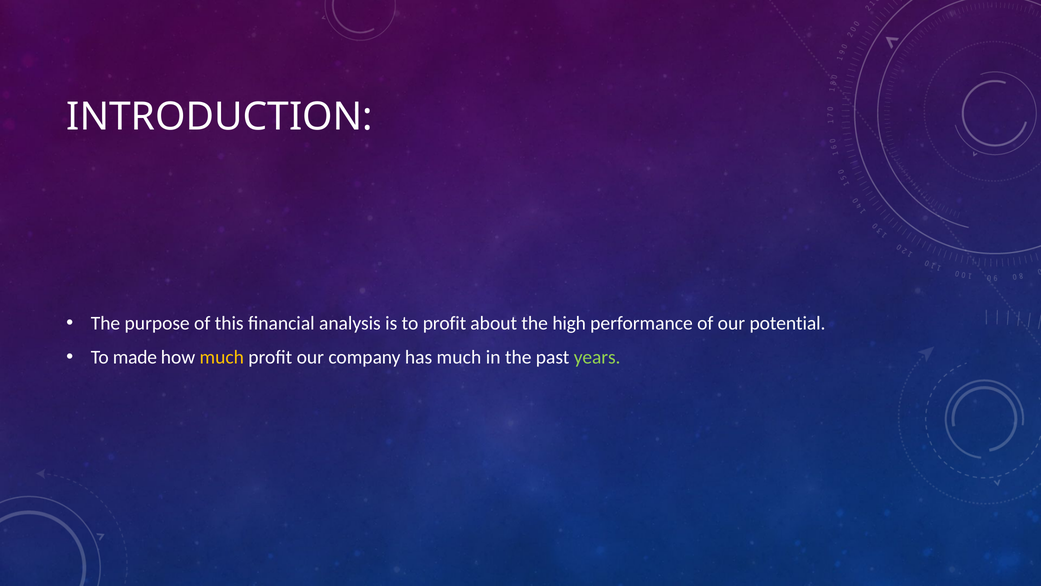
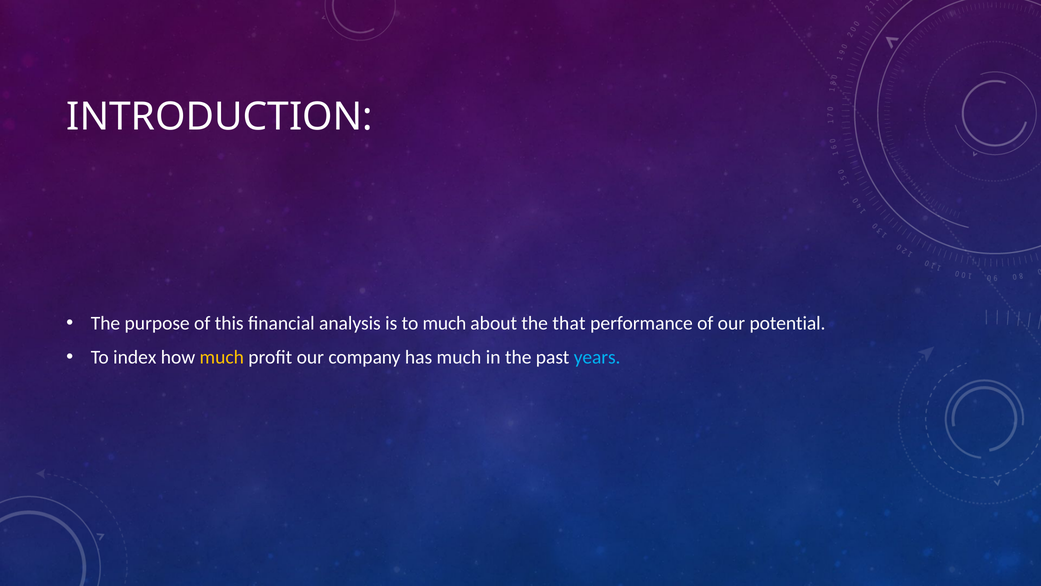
to profit: profit -> much (444, 323)
high: high -> that (569, 323)
made: made -> index (135, 357)
years colour: light green -> light blue (597, 357)
